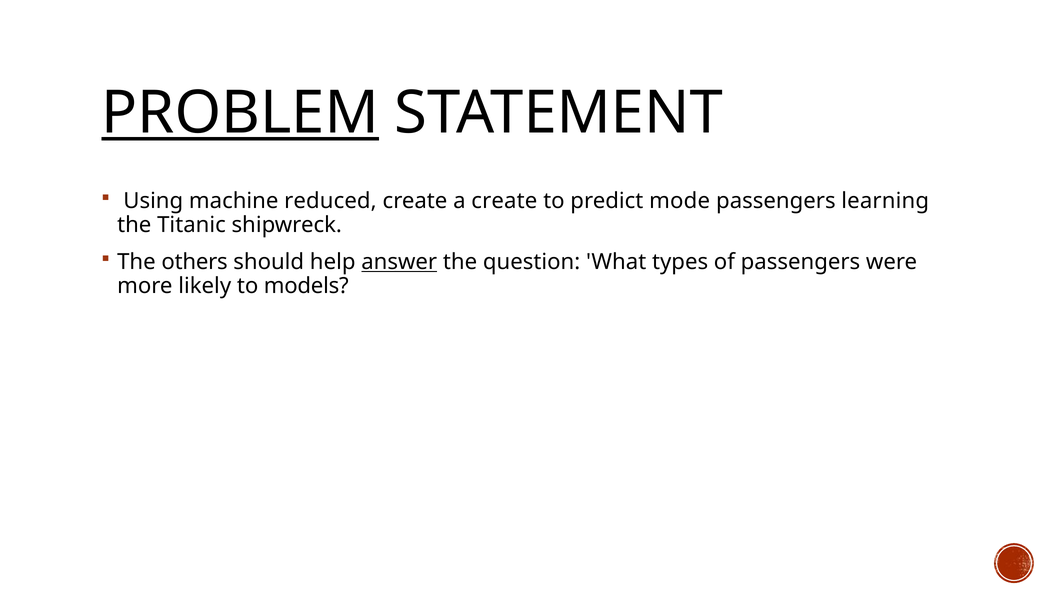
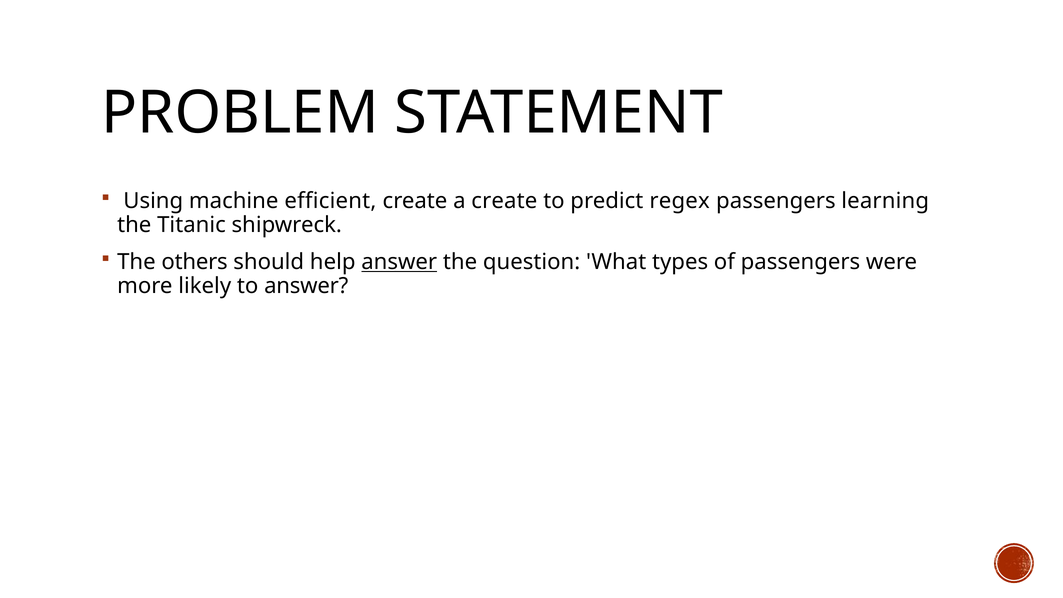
PROBLEM underline: present -> none (240, 113)
reduced: reduced -> efficient (330, 201)
mode: mode -> regex (680, 201)
to models: models -> answer (306, 286)
